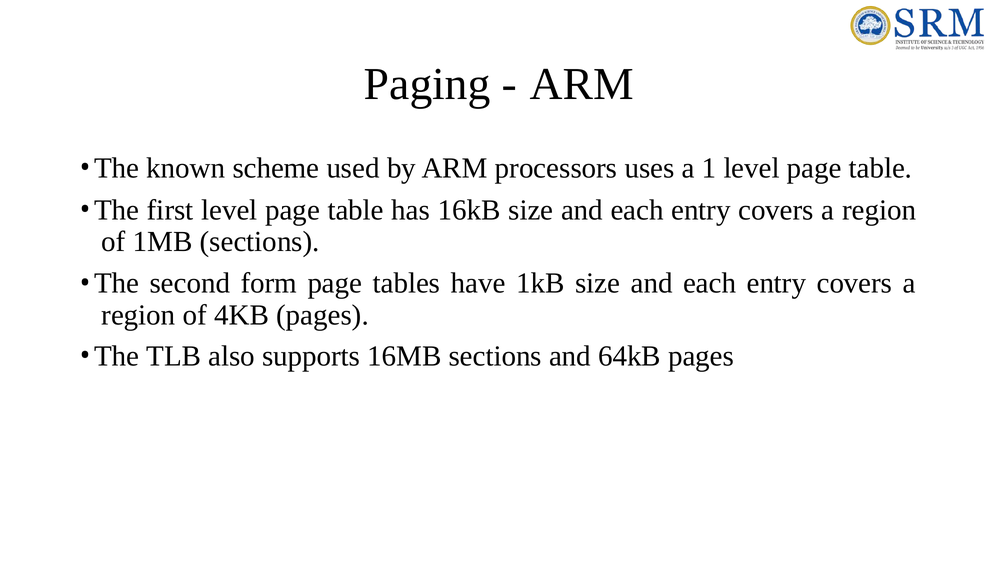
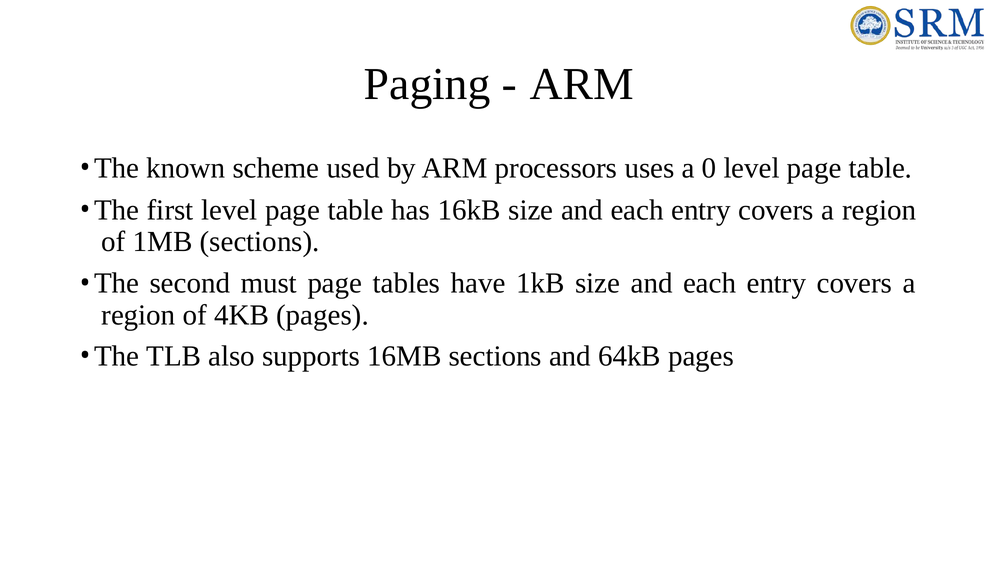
1: 1 -> 0 (709, 168)
form: form -> must (269, 283)
